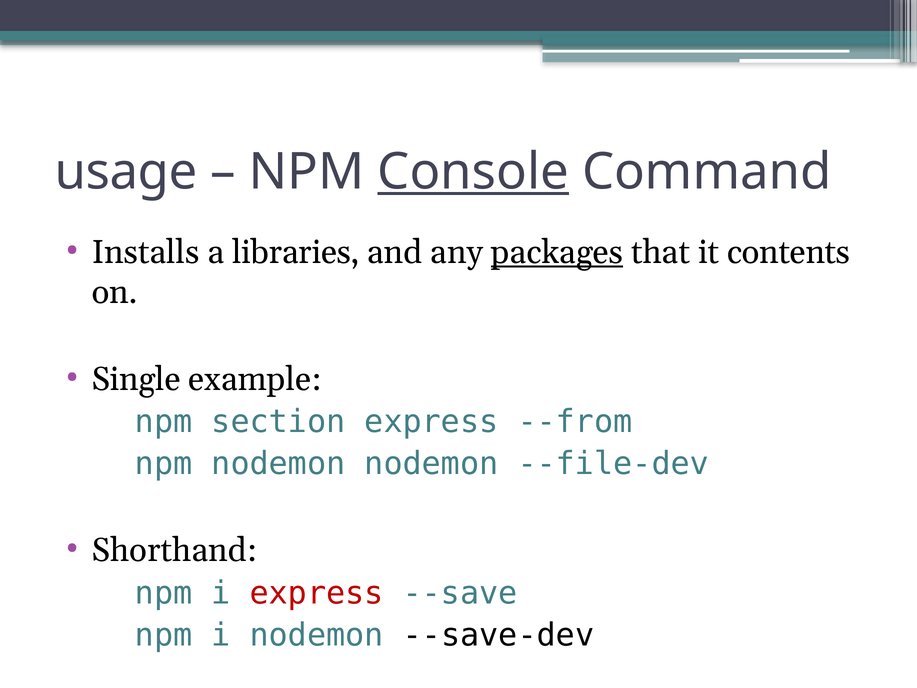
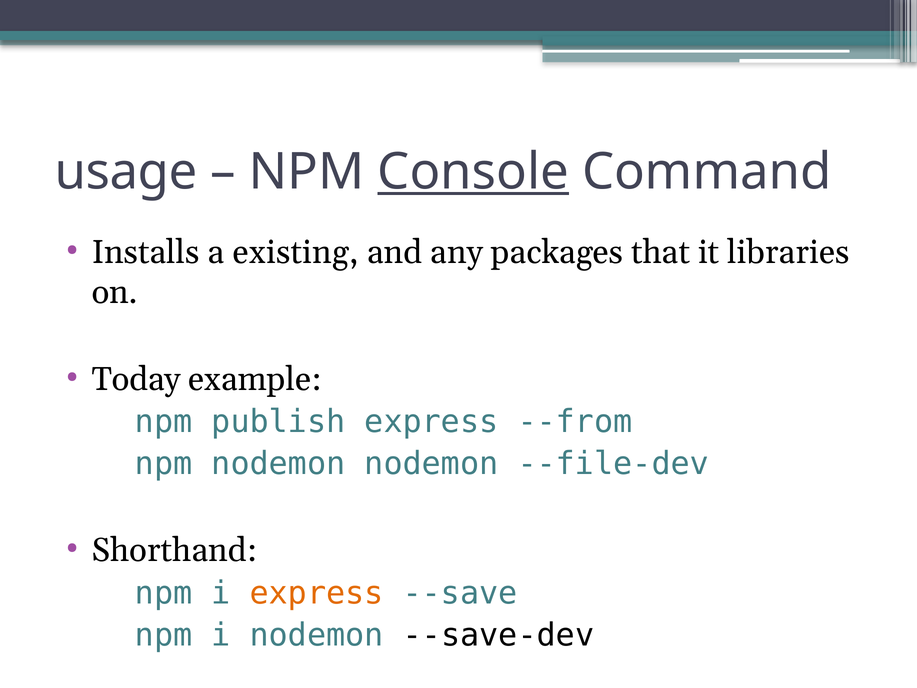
libraries: libraries -> existing (296, 252)
packages underline: present -> none (557, 252)
contents: contents -> libraries (788, 252)
Single: Single -> Today (136, 379)
section: section -> publish (278, 422)
express colour: red -> orange (317, 593)
